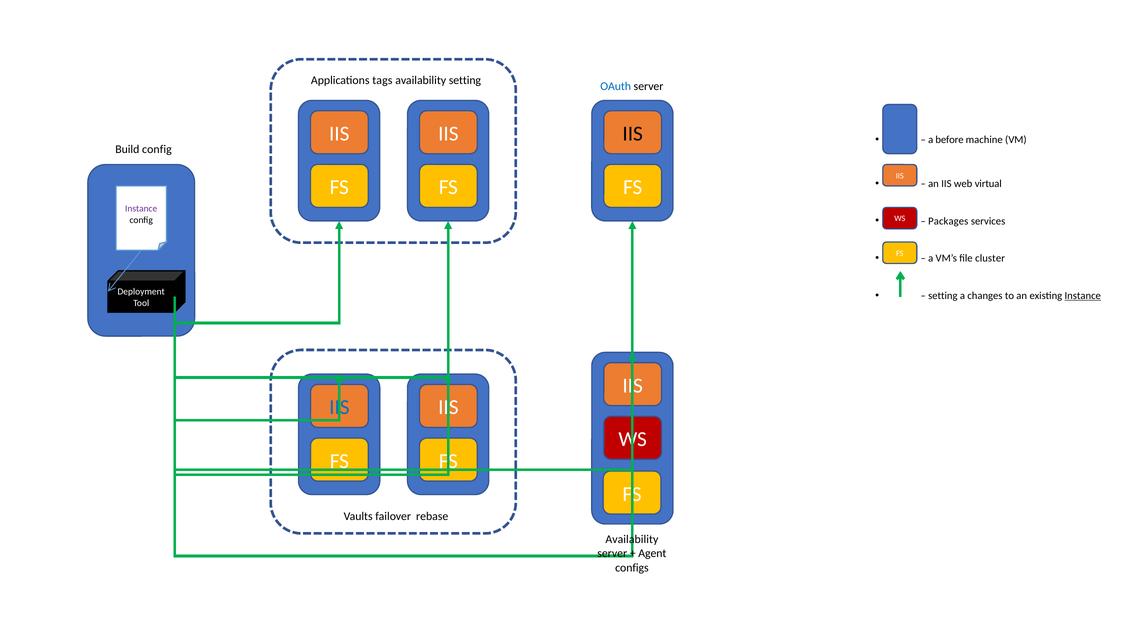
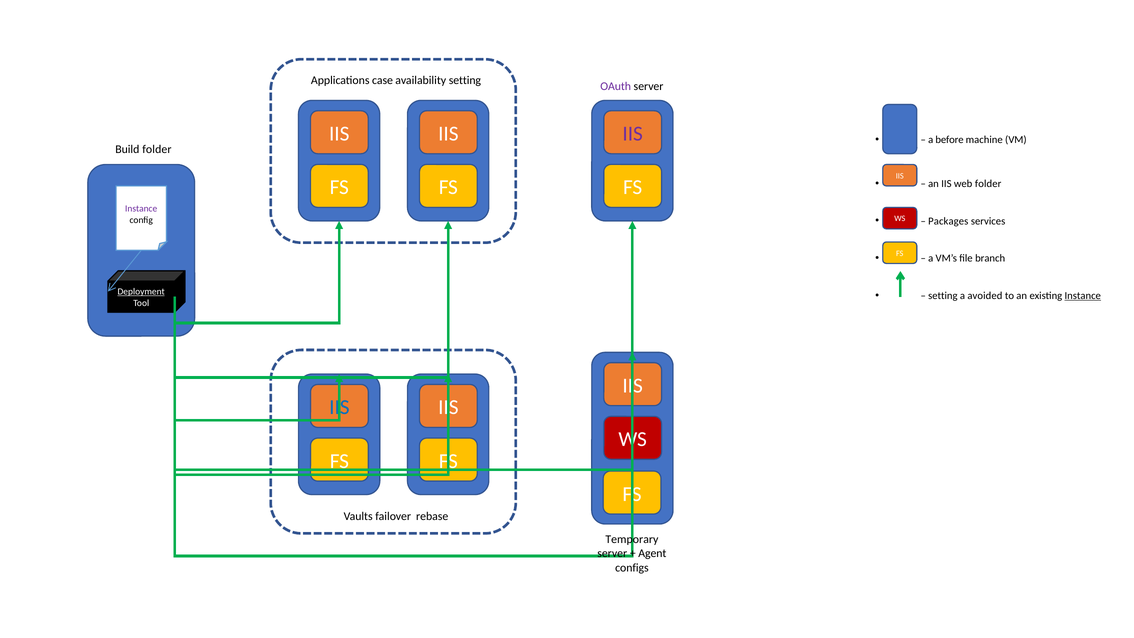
tags: tags -> case (382, 80)
OAuth colour: blue -> purple (616, 86)
IIS colour: black -> purple (633, 134)
Build config: config -> folder (157, 150)
web virtual: virtual -> folder (988, 184)
cluster: cluster -> branch (990, 258)
Deployment underline: none -> present (141, 292)
changes: changes -> avoided (985, 296)
Availability: Availability -> Temporary (632, 539)
